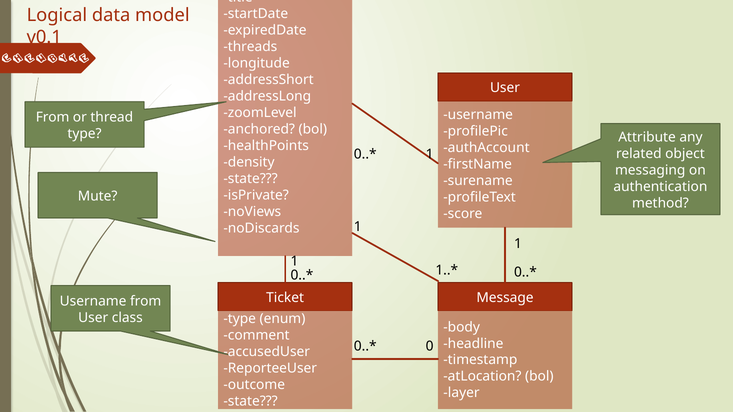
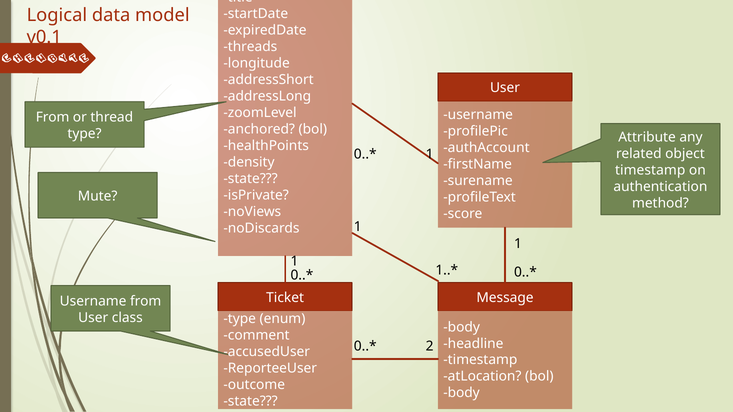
messaging: messaging -> timestamp (650, 170)
0: 0 -> 2 (430, 346)
layer: layer -> body (462, 393)
